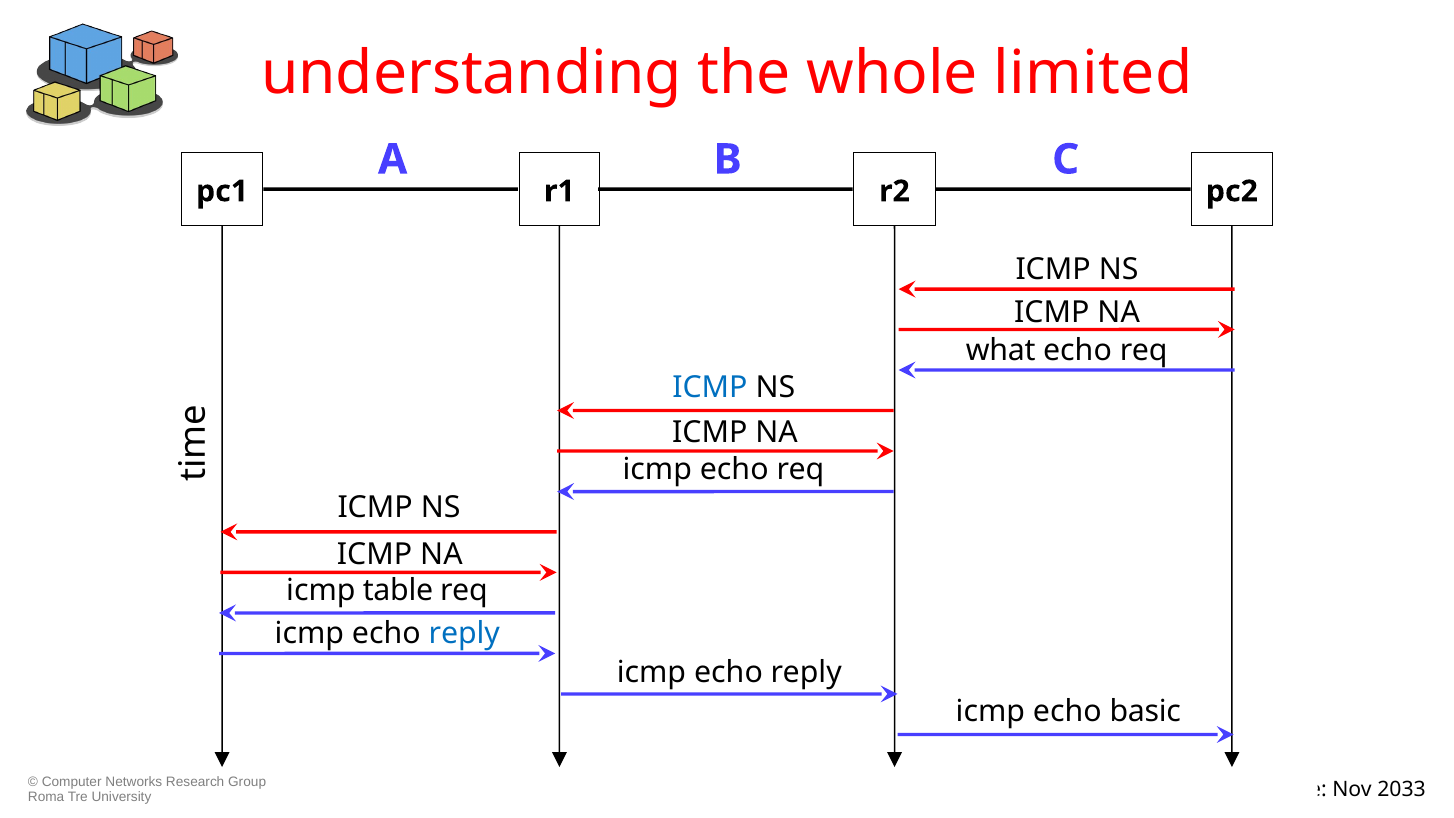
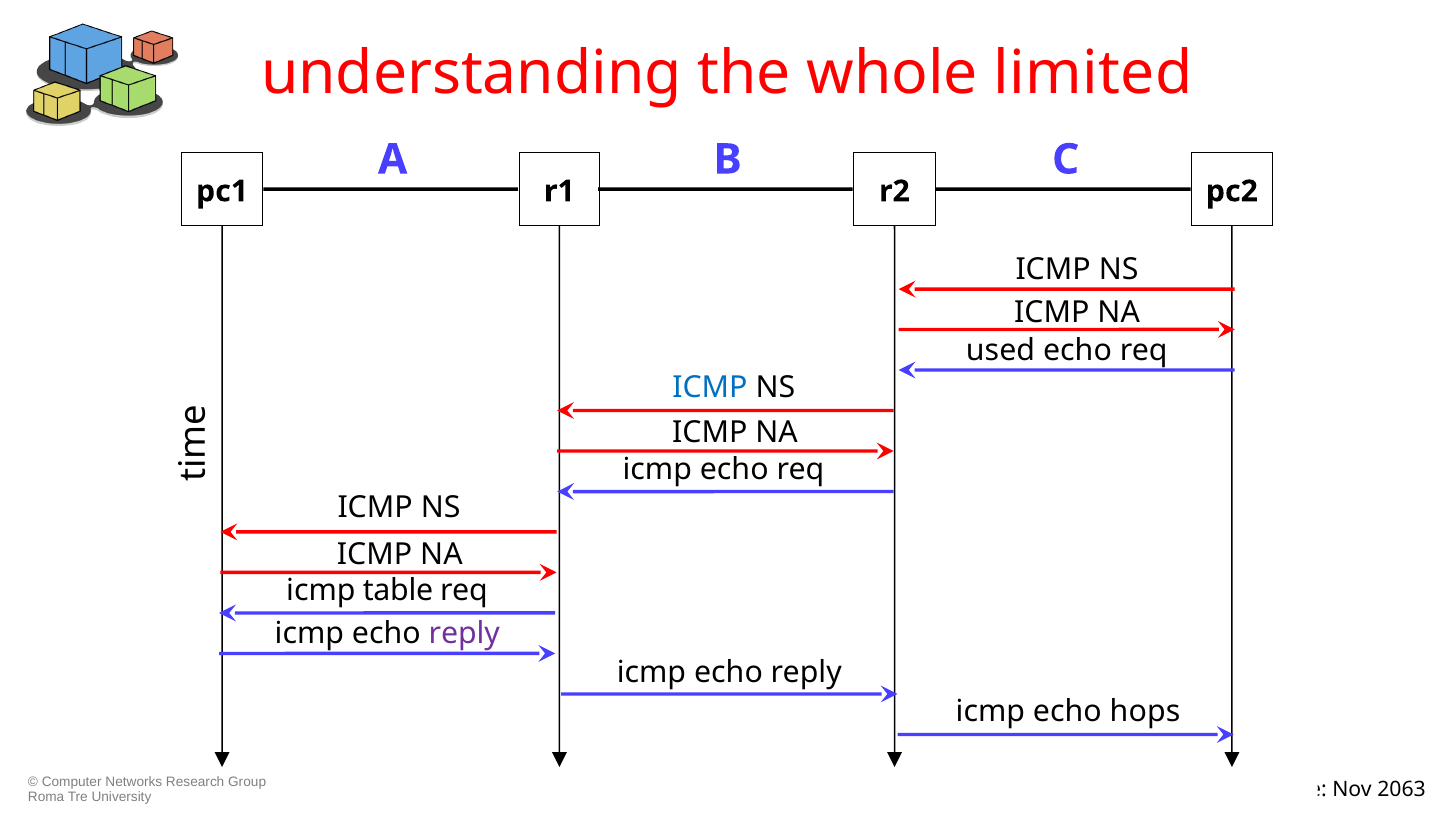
what: what -> used (1000, 350)
reply colour: blue -> purple (464, 633)
basic: basic -> hops (1145, 711)
2033: 2033 -> 2063 (1402, 789)
